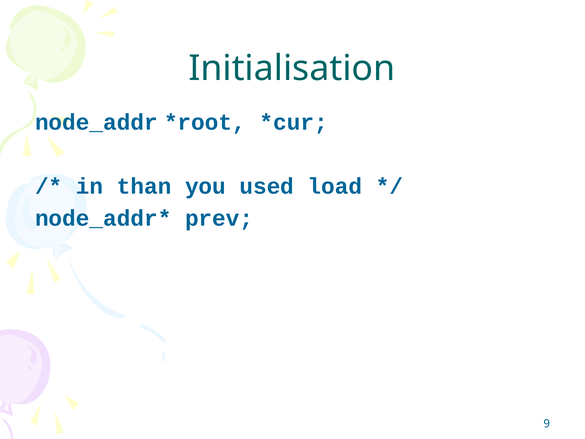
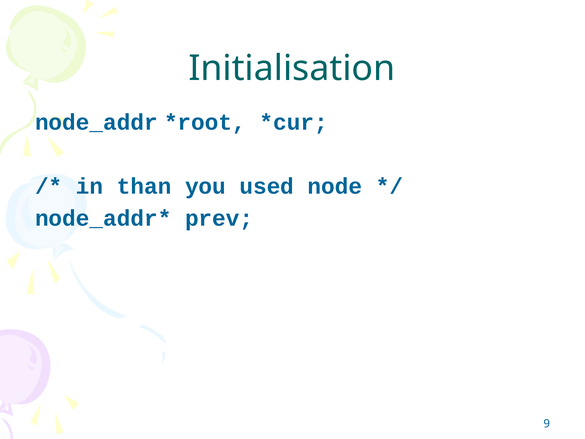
load: load -> node (335, 186)
